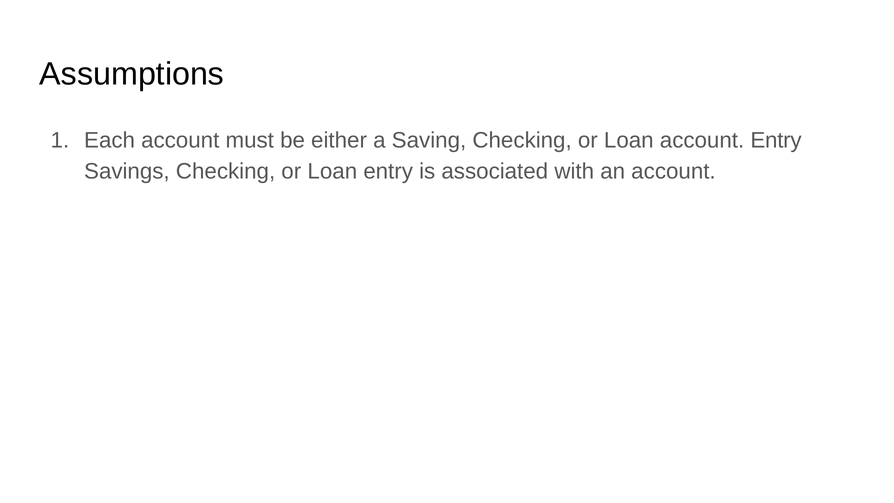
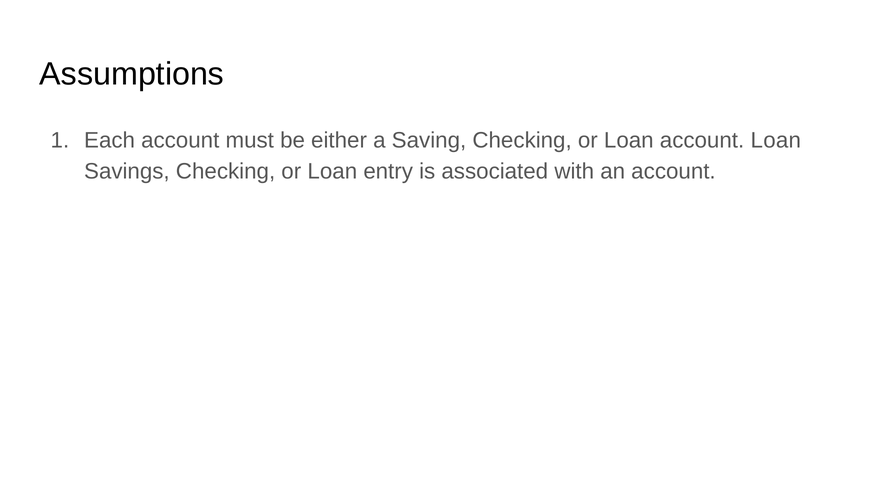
account Entry: Entry -> Loan (776, 141)
